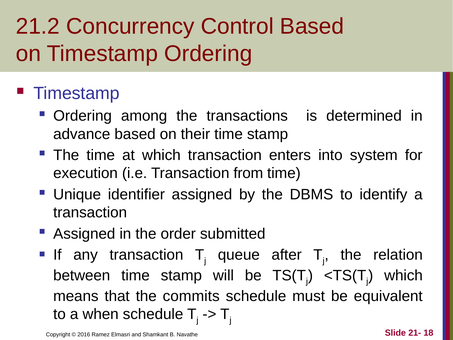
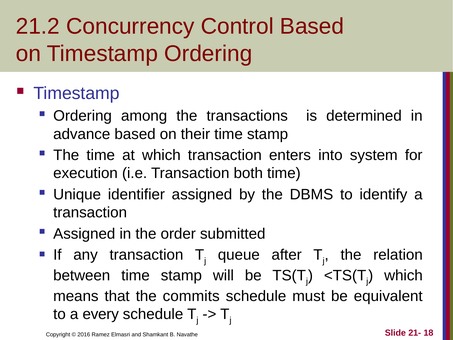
from: from -> both (248, 173)
when: when -> every (101, 314)
